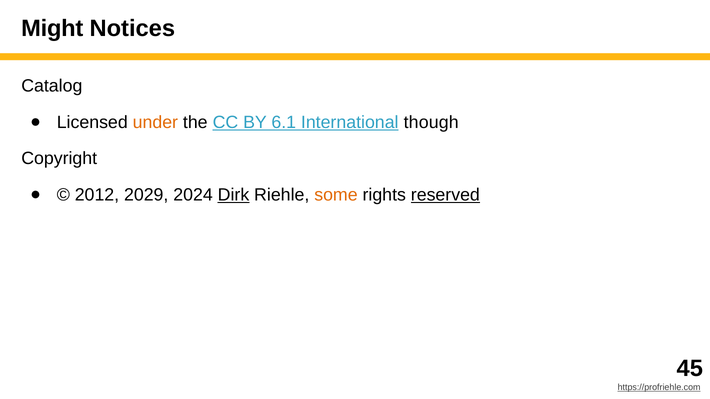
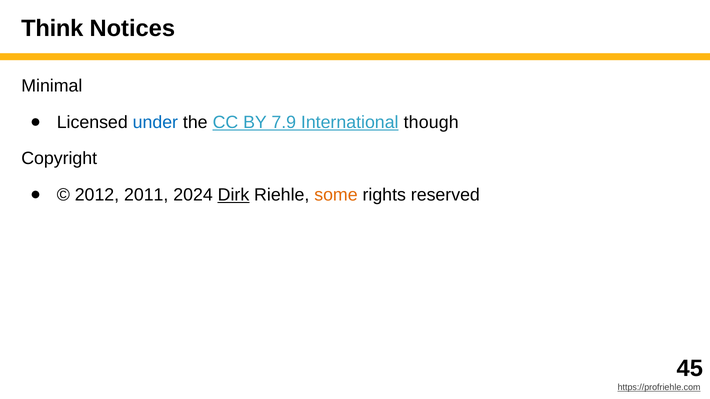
Might: Might -> Think (52, 28)
Catalog: Catalog -> Minimal (52, 86)
under colour: orange -> blue (155, 122)
6.1: 6.1 -> 7.9 (284, 122)
2029: 2029 -> 2011 (146, 195)
reserved underline: present -> none (445, 195)
